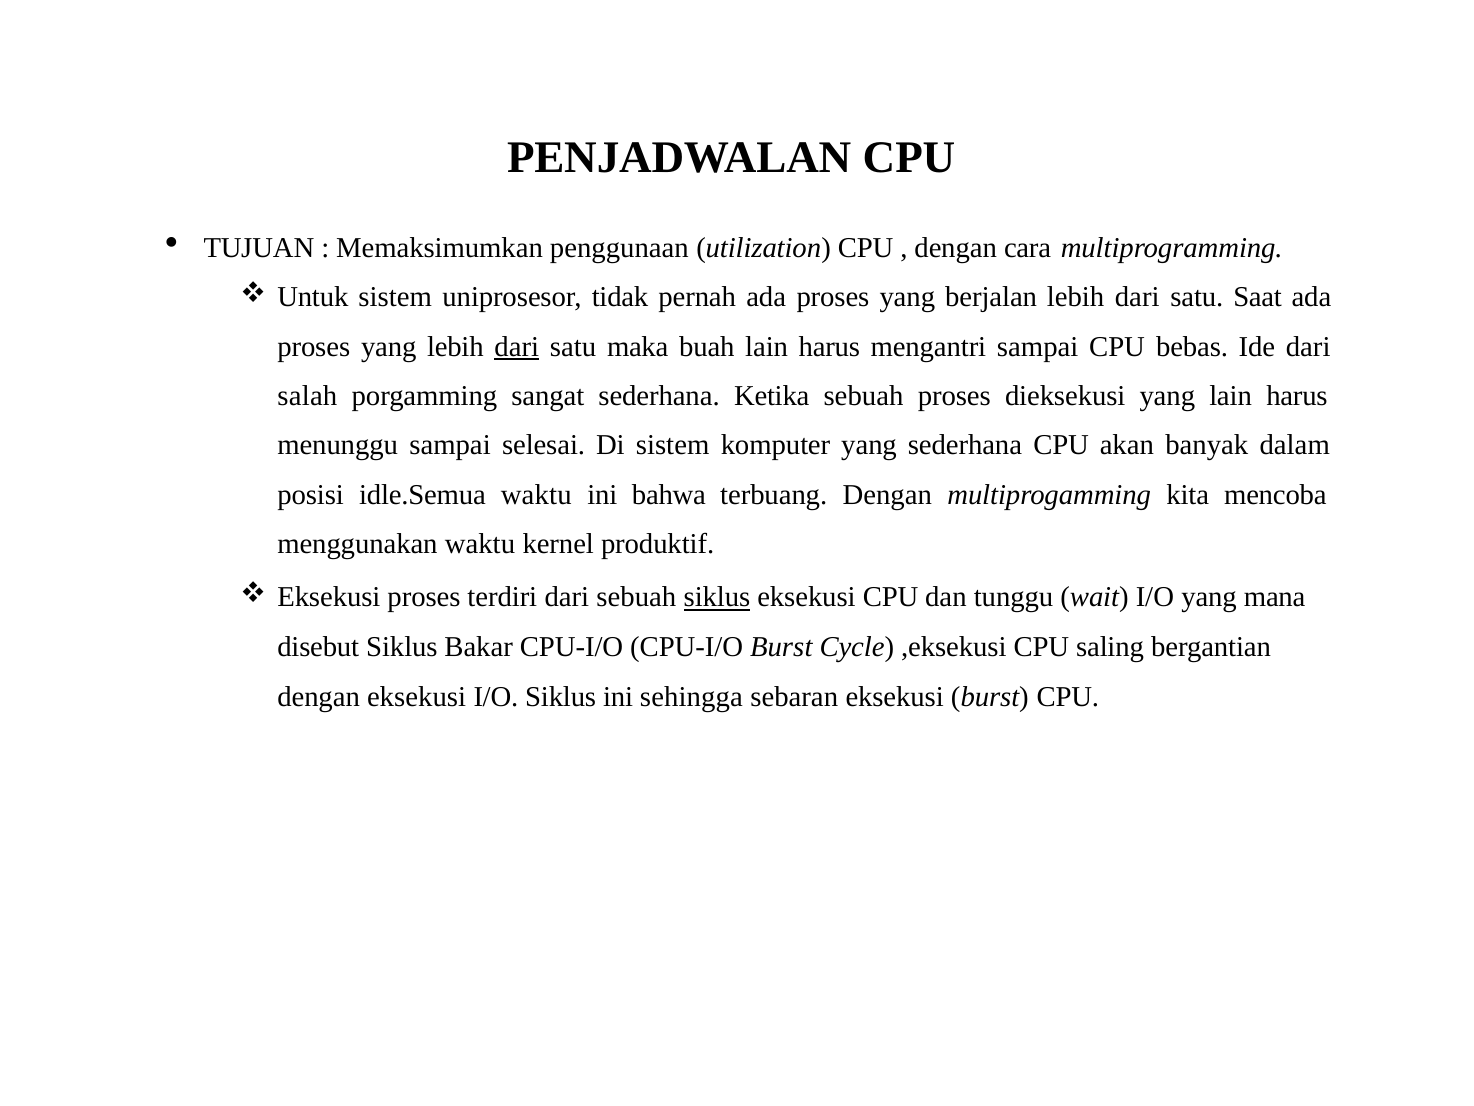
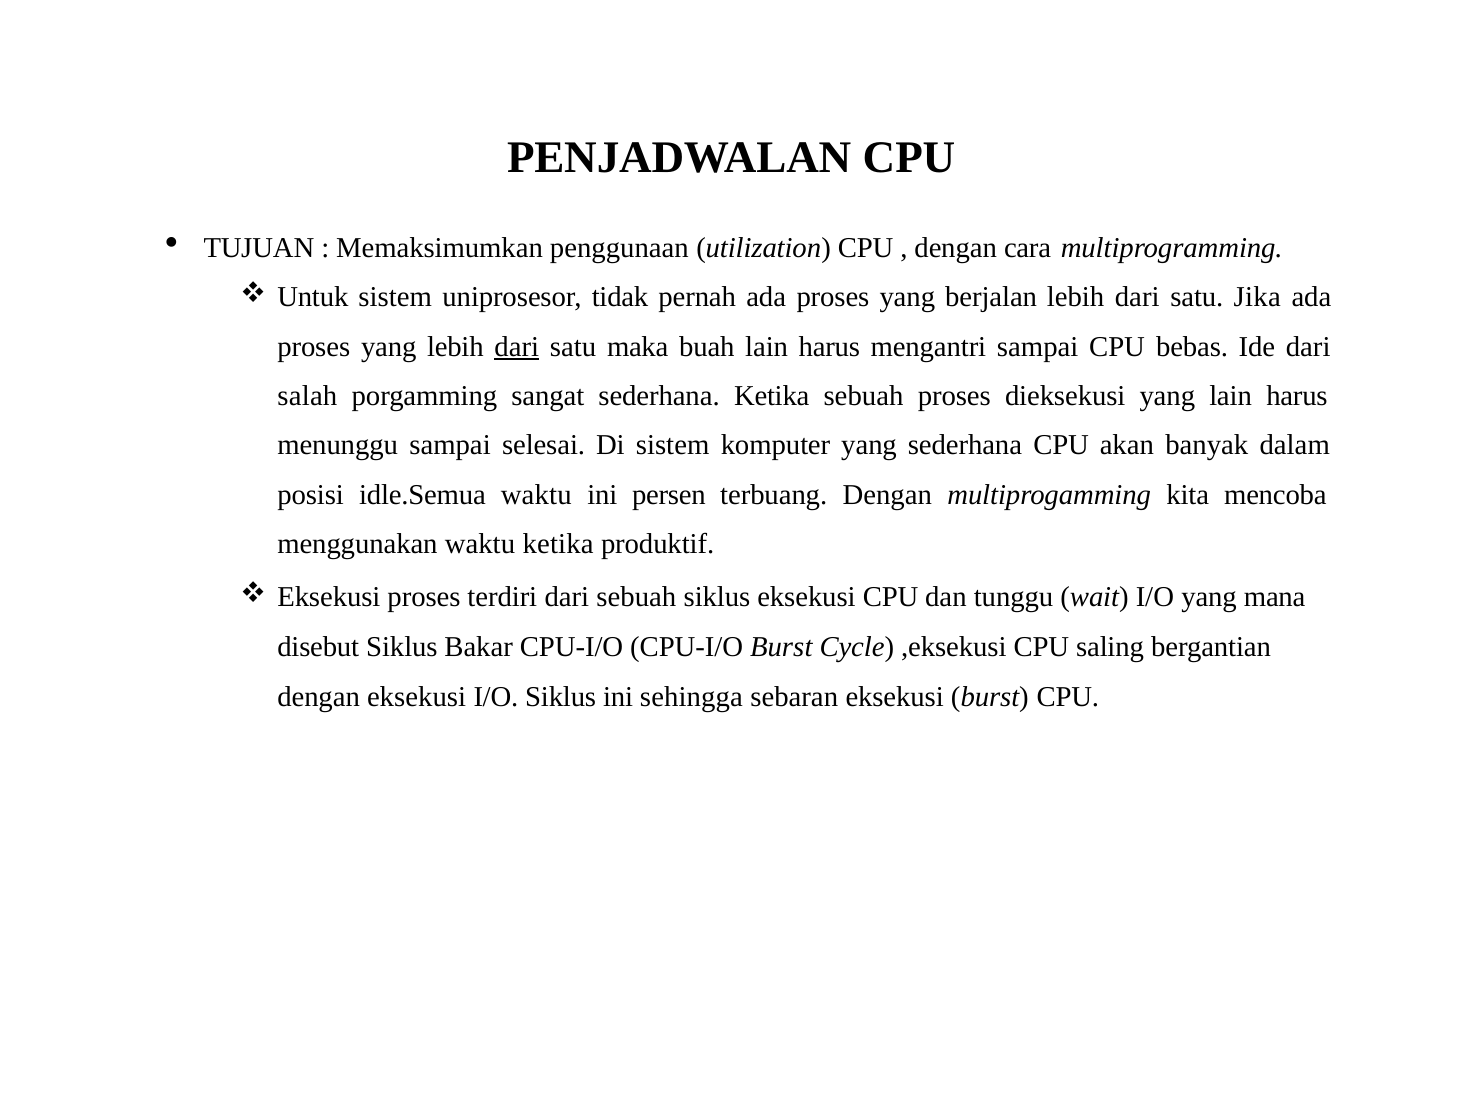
Saat: Saat -> Jika (1257, 297)
bahwa: bahwa -> persen (669, 494)
waktu kernel: kernel -> ketika (558, 544)
siklus underline: present -> none (717, 597)
